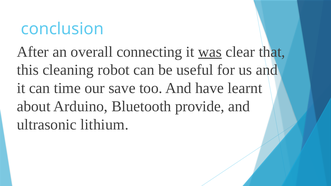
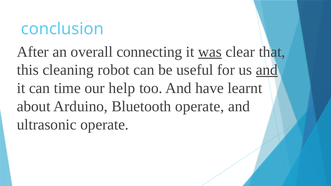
and underline: none -> present (267, 70)
save: save -> help (122, 88)
Bluetooth provide: provide -> operate (200, 107)
ultrasonic lithium: lithium -> operate (105, 125)
